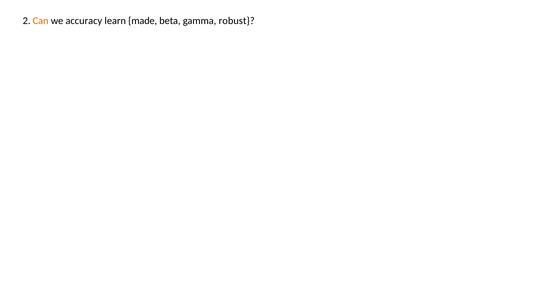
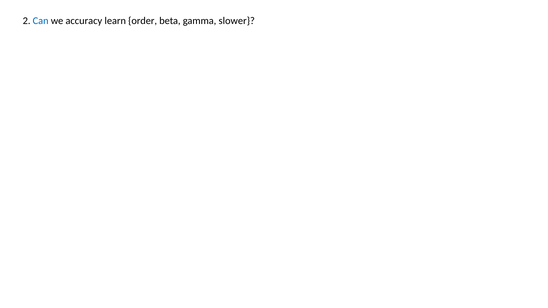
Can colour: orange -> blue (41, 21)
made: made -> order (143, 21)
robust: robust -> slower (237, 21)
